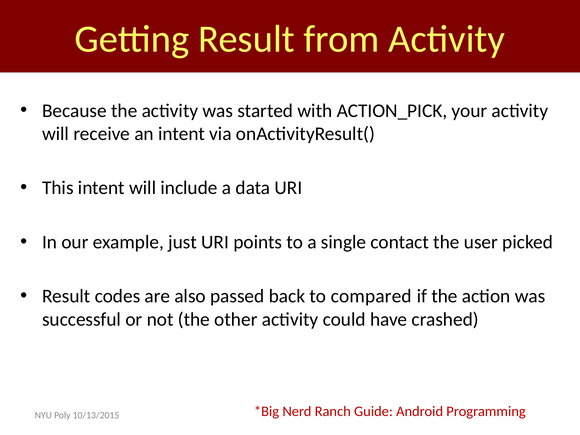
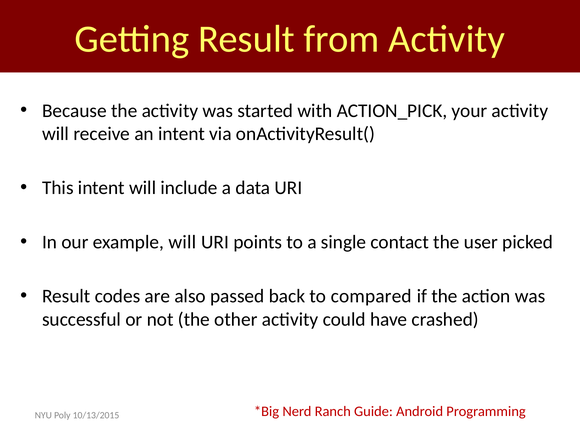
example just: just -> will (182, 242)
